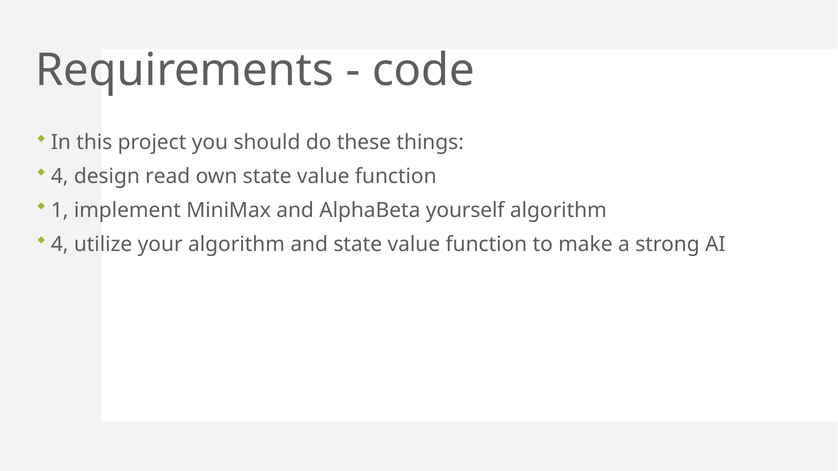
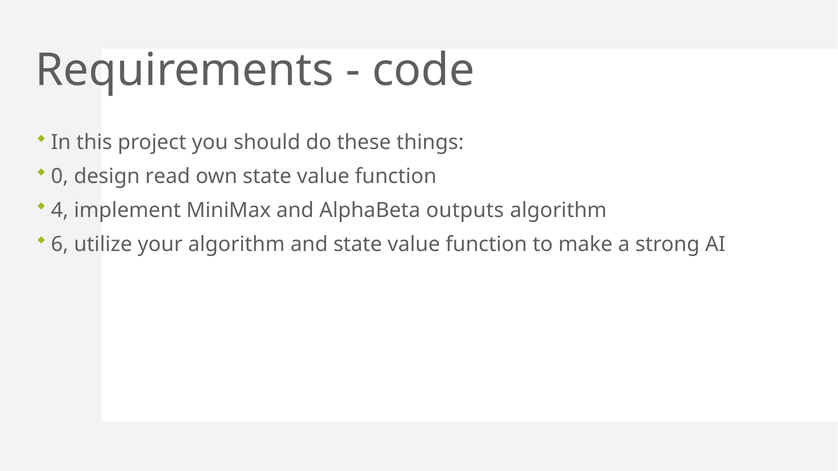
4: 4 -> 0 (60, 177)
1: 1 -> 4 (60, 210)
yourself: yourself -> outputs (465, 210)
4: 4 -> 6 (60, 244)
